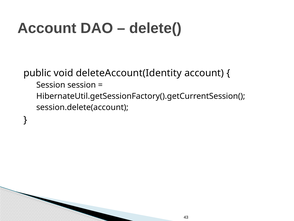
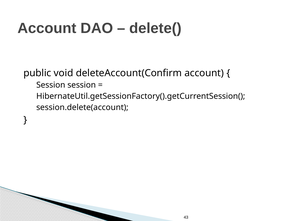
deleteAccount(Identity: deleteAccount(Identity -> deleteAccount(Confirm (129, 73)
